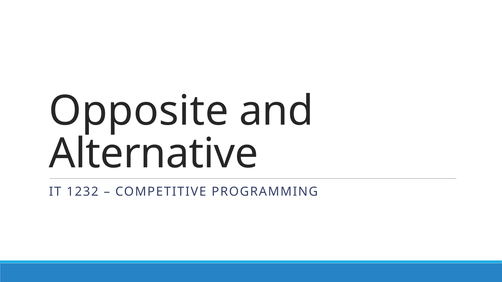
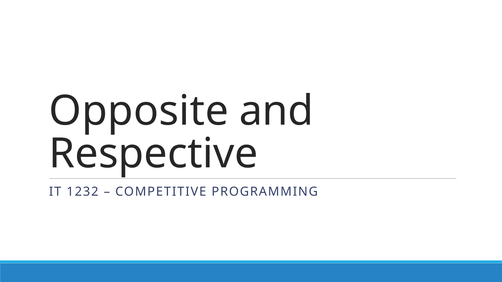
Alternative: Alternative -> Respective (153, 154)
